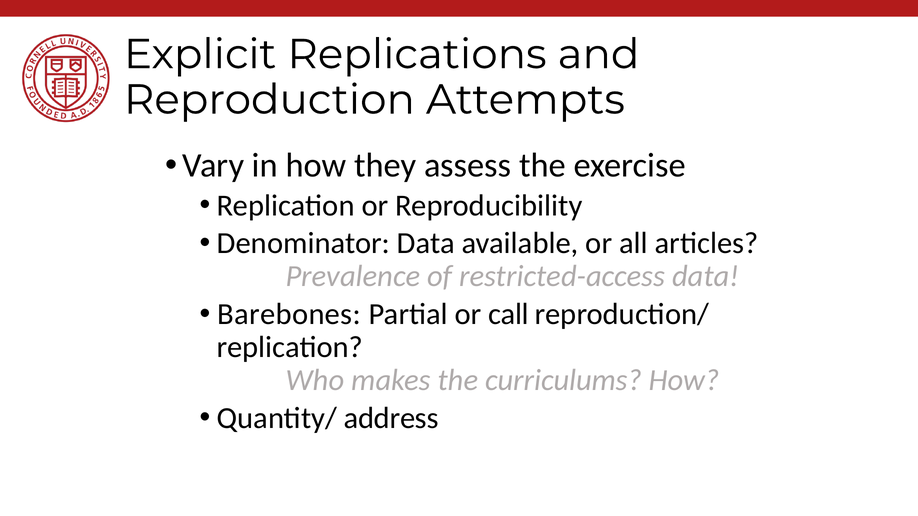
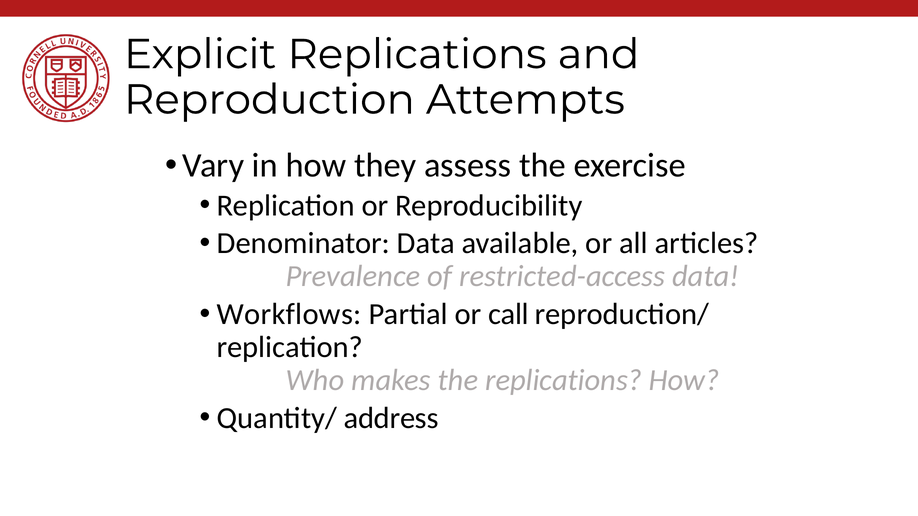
Barebones: Barebones -> Workflows (289, 314)
the curriculums: curriculums -> replications (564, 380)
